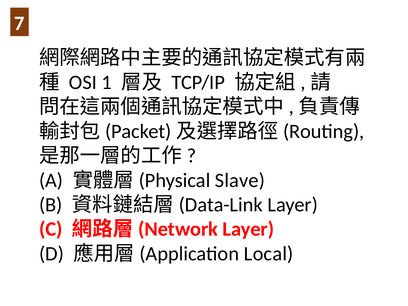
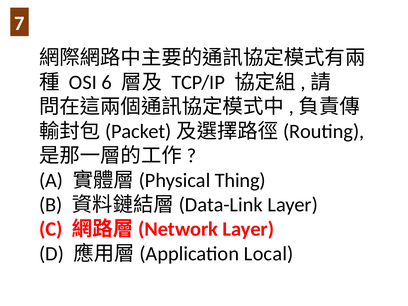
1: 1 -> 6 (107, 82)
Slave: Slave -> Thing (240, 180)
